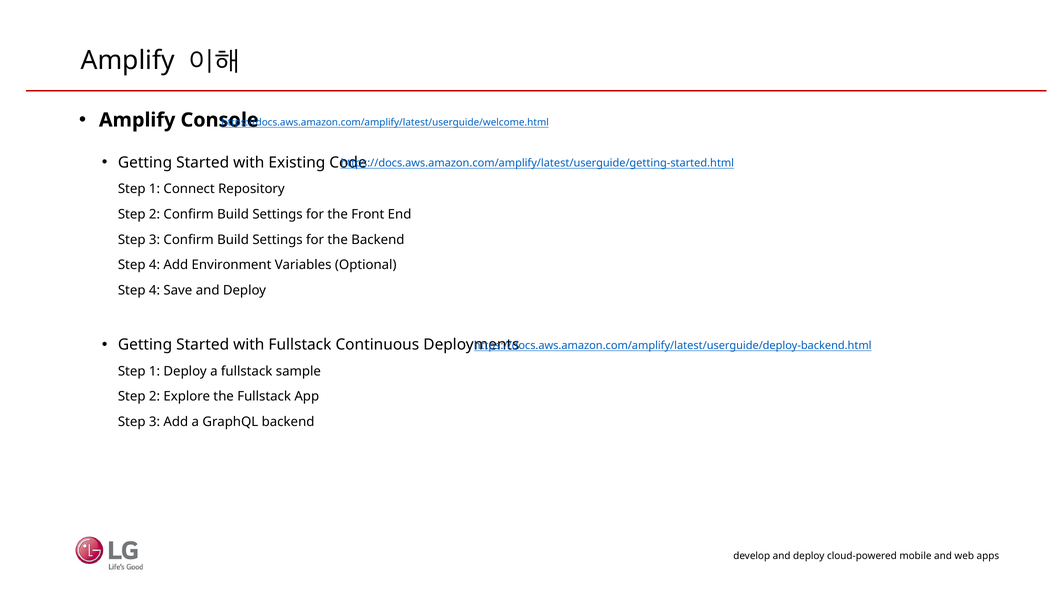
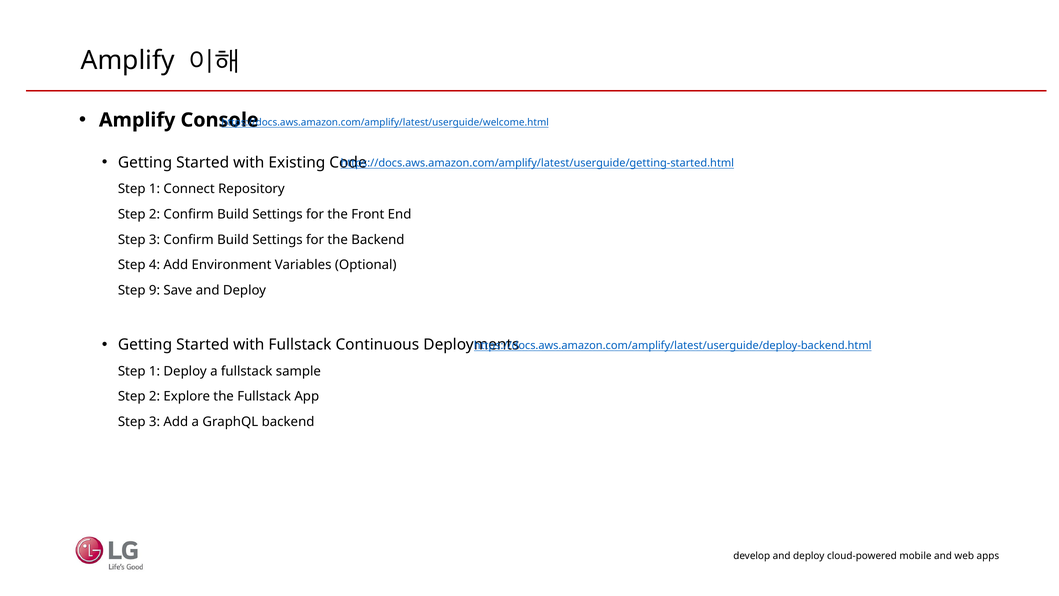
4: 4 -> 9 (154, 290)
